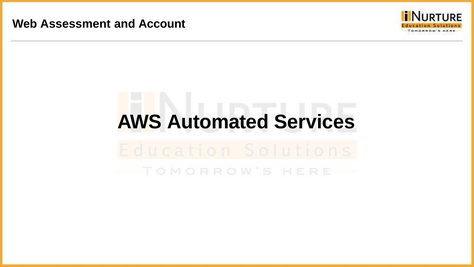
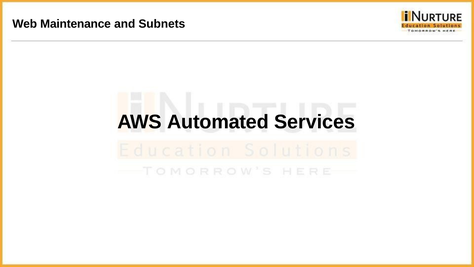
Assessment: Assessment -> Maintenance (76, 24)
Account: Account -> Subnets (162, 24)
